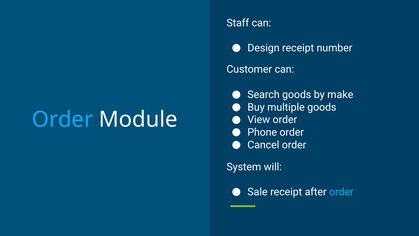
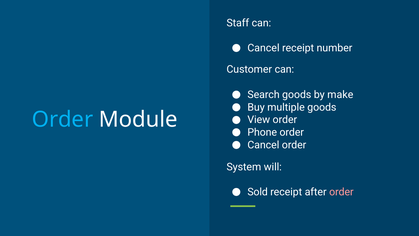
Design: Design -> Cancel (264, 48)
Sale: Sale -> Sold (258, 192)
order colour: light blue -> pink (341, 192)
